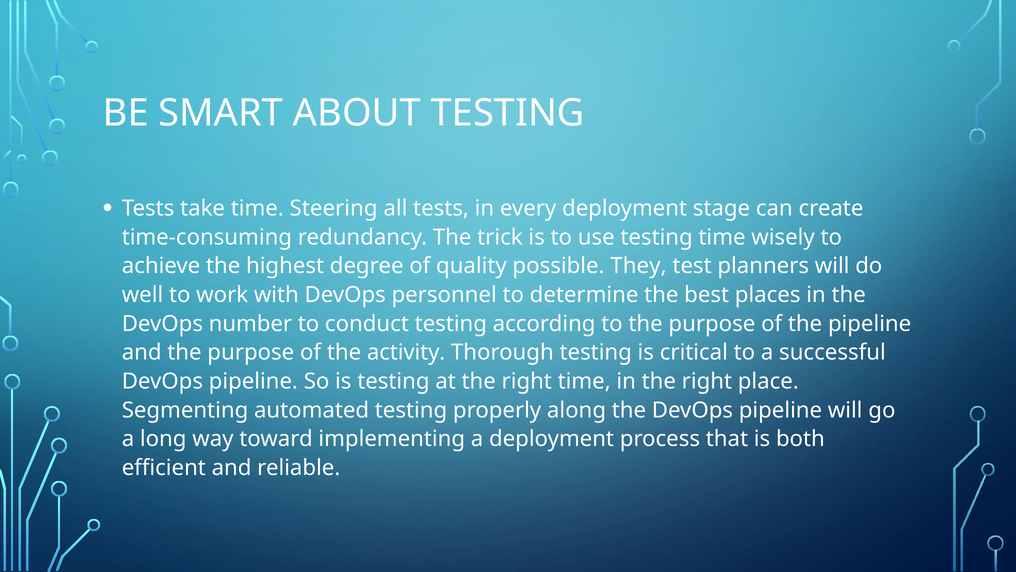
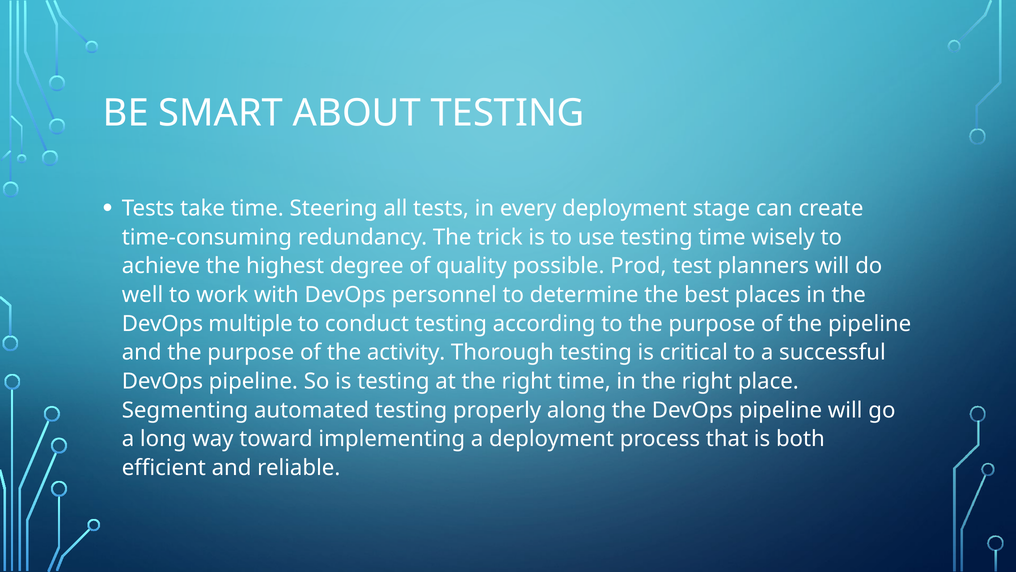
They: They -> Prod (638, 266)
number: number -> multiple (251, 324)
